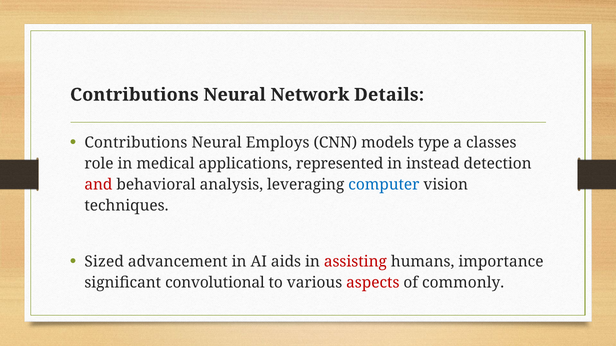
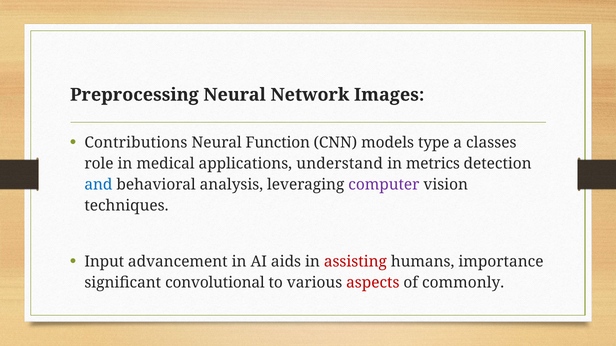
Contributions: Contributions -> Preprocessing (134, 95)
Details: Details -> Images (389, 95)
Employs: Employs -> Function (278, 143)
represented: represented -> understand (340, 164)
instead: instead -> metrics (433, 164)
and colour: red -> blue (98, 185)
computer colour: blue -> purple (384, 185)
Sized: Sized -> Input (104, 262)
